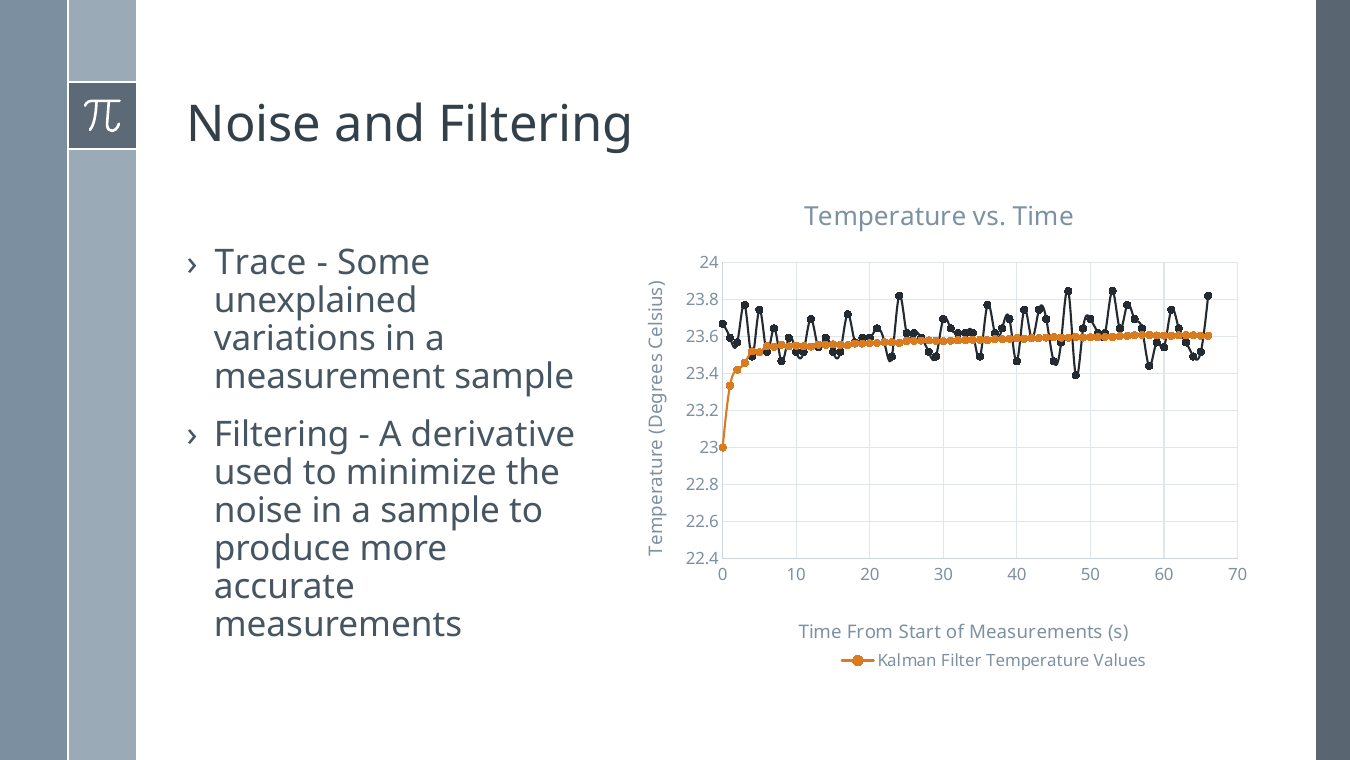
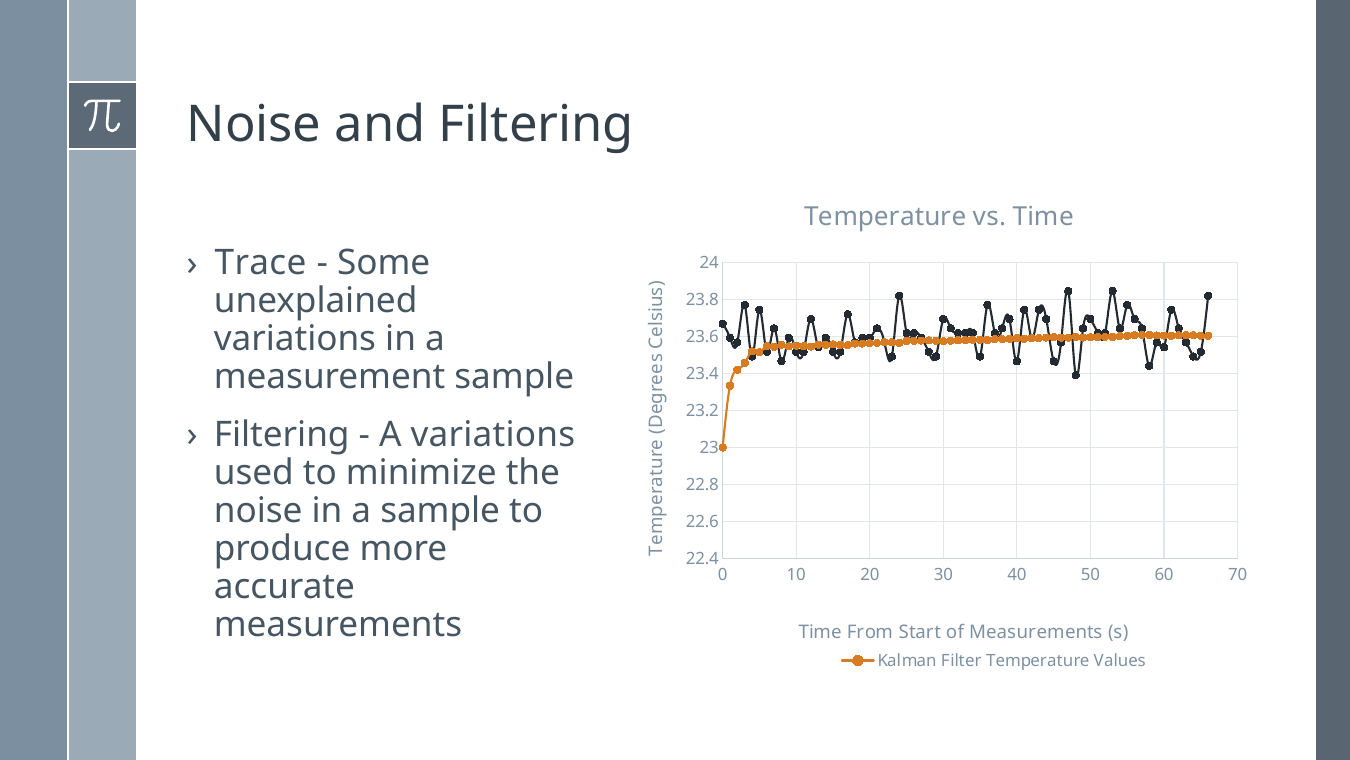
A derivative: derivative -> variations (493, 434)
